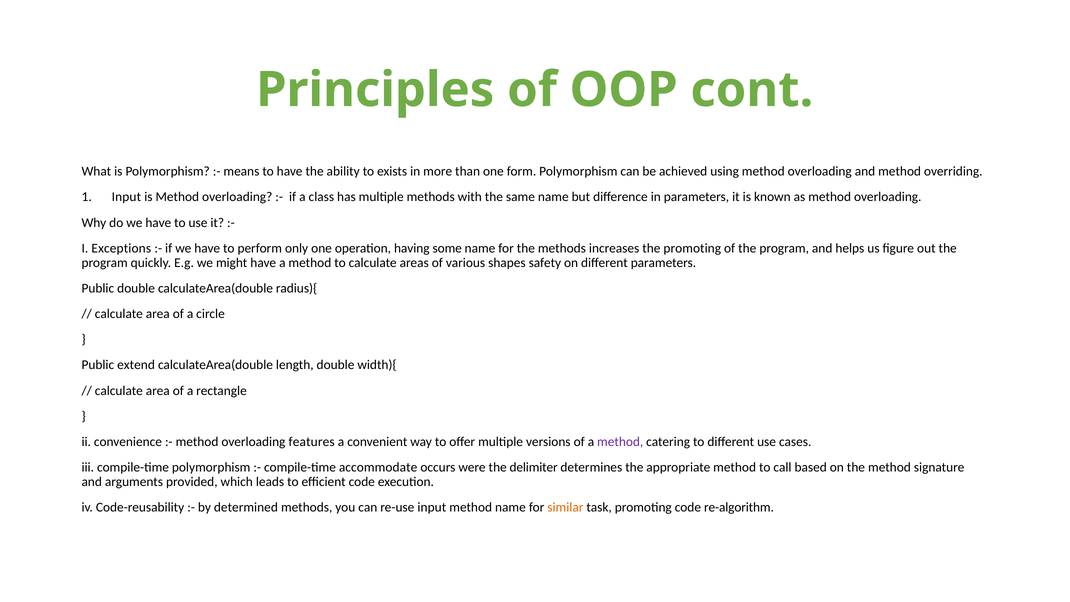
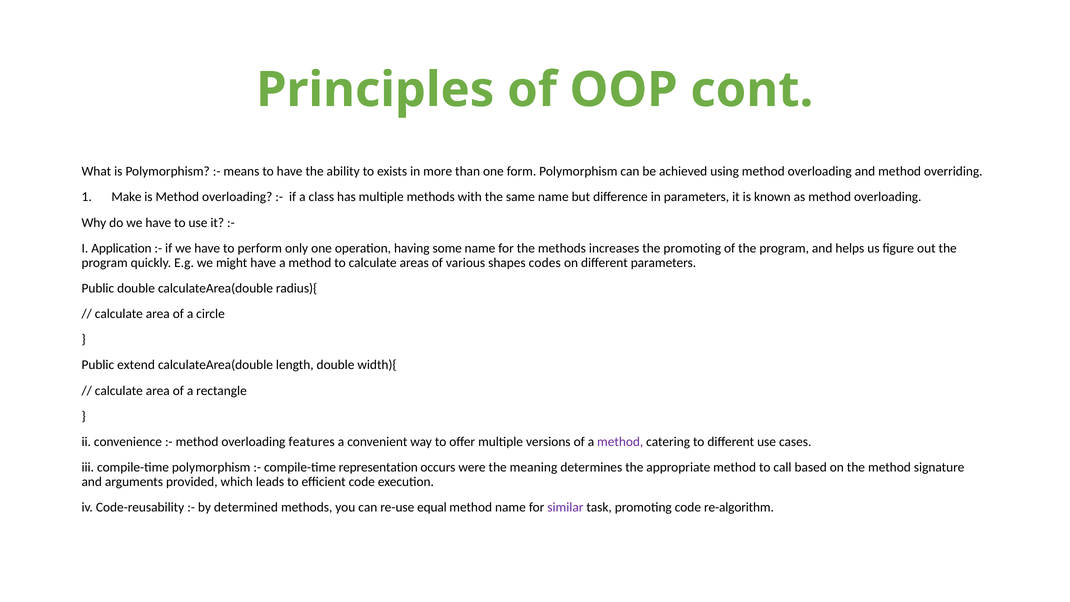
Input: Input -> Make (127, 197)
Exceptions: Exceptions -> Application (121, 248)
safety: safety -> codes (545, 263)
accommodate: accommodate -> representation (378, 467)
delimiter: delimiter -> meaning (534, 467)
re-use input: input -> equal (432, 507)
similar colour: orange -> purple (565, 507)
